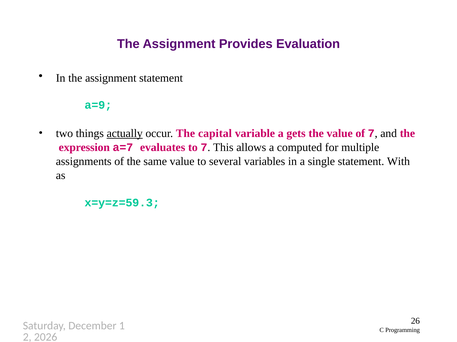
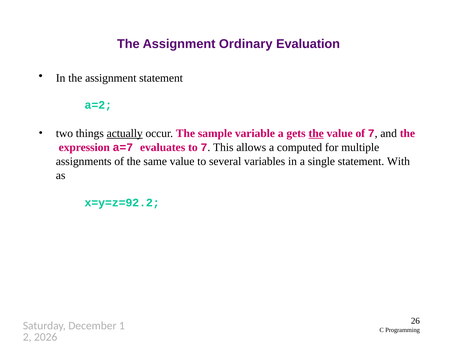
Provides: Provides -> Ordinary (246, 44)
a=9: a=9 -> a=2 (98, 105)
capital: capital -> sample (215, 134)
the underline: none -> present (316, 134)
x=y=z=59.3: x=y=z=59.3 -> x=y=z=92.2 (122, 203)
